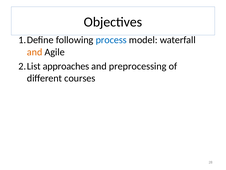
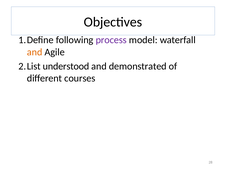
process colour: blue -> purple (111, 40)
approaches: approaches -> understood (66, 66)
preprocessing: preprocessing -> demonstrated (138, 66)
